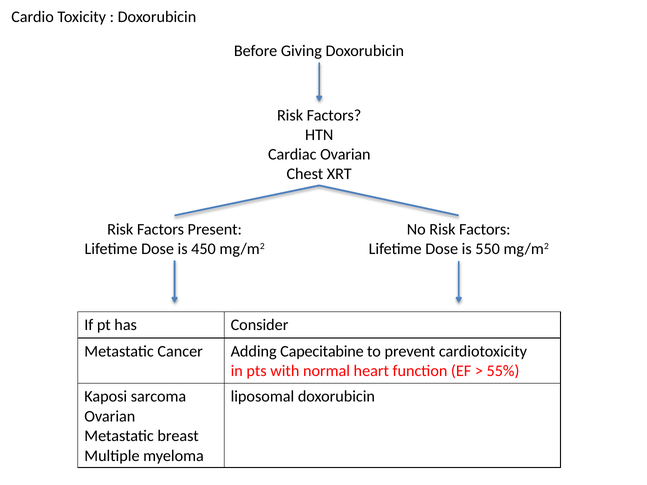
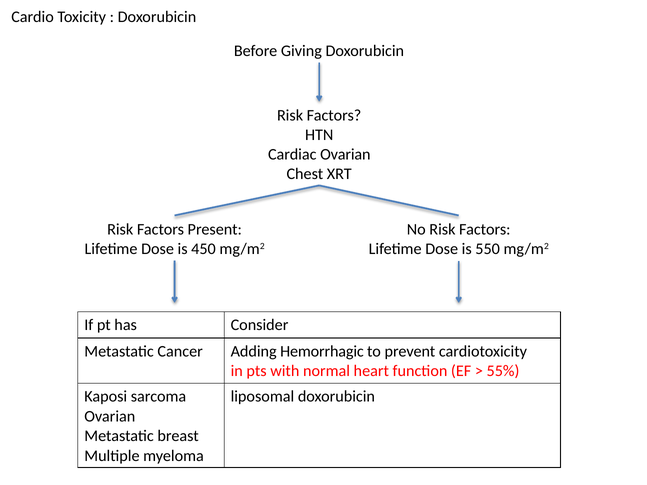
Capecitabine: Capecitabine -> Hemorrhagic (322, 351)
